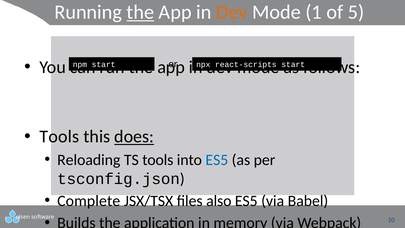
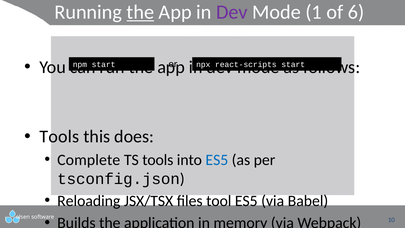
Dev colour: orange -> purple (232, 12)
5: 5 -> 6 (356, 12)
does underline: present -> none (134, 137)
Reloading: Reloading -> Complete (89, 160)
Complete: Complete -> Reloading (89, 201)
also: also -> tool (219, 201)
